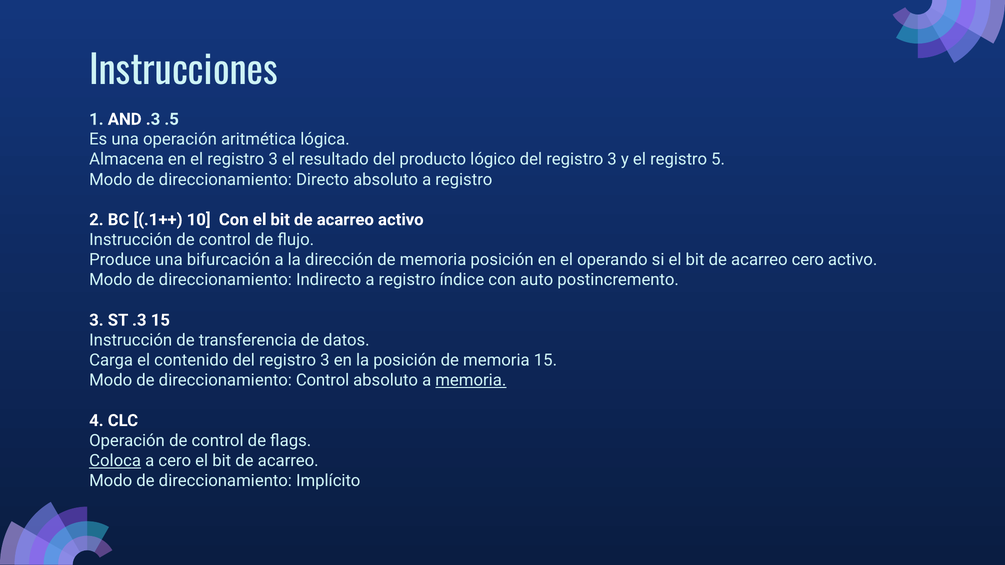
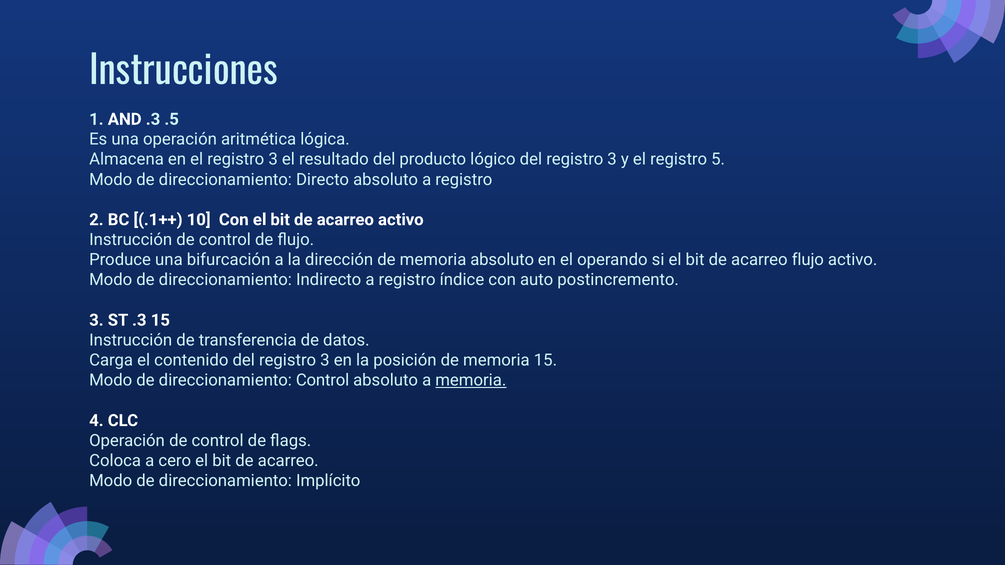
memoria posición: posición -> absoluto (502, 260)
acarreo cero: cero -> flujo (808, 260)
Coloca underline: present -> none (115, 461)
